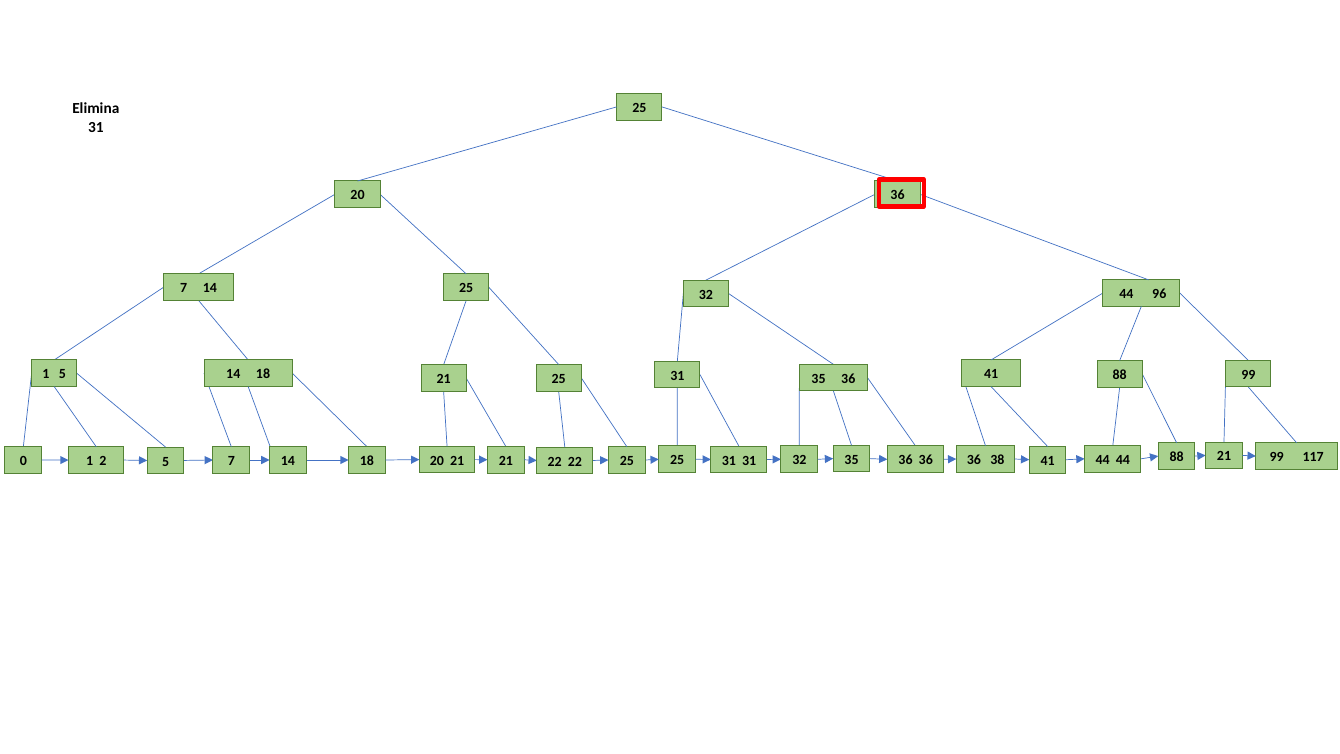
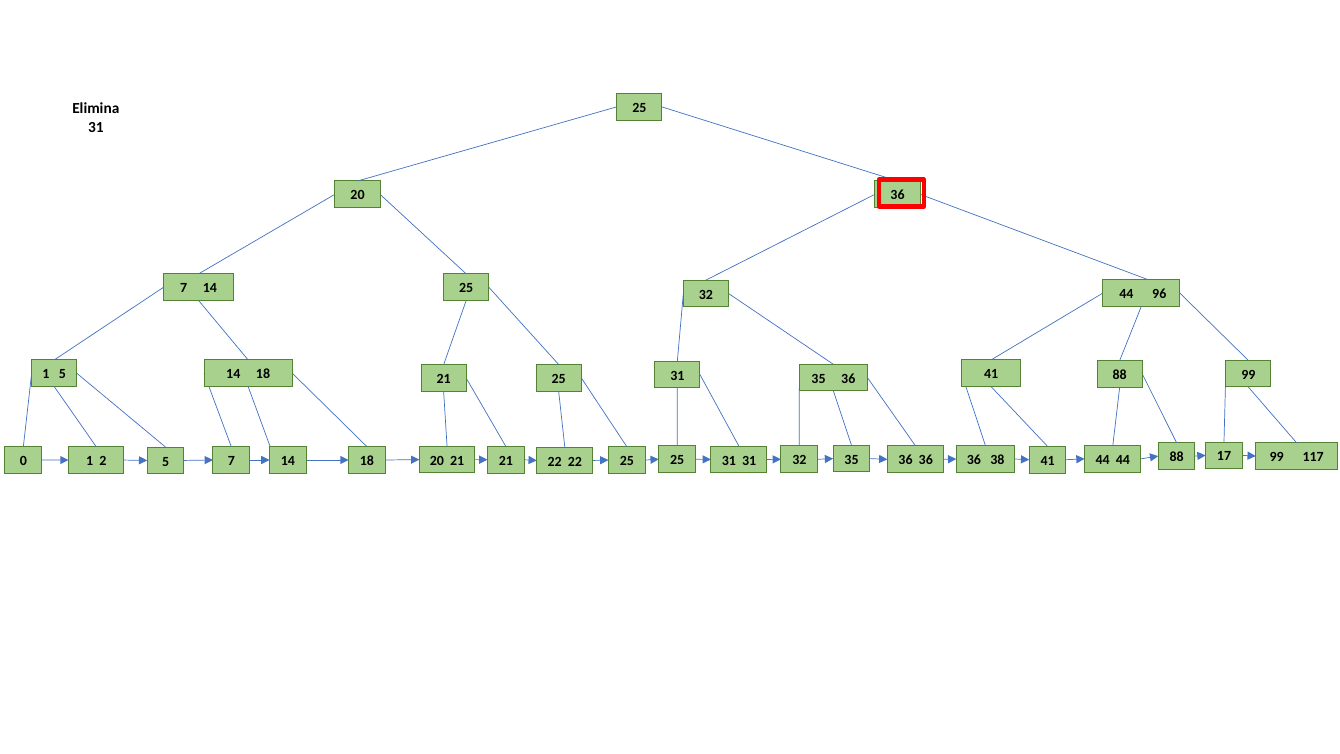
5 21: 21 -> 17 (1224, 456)
